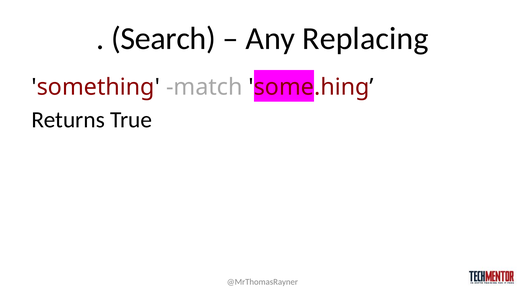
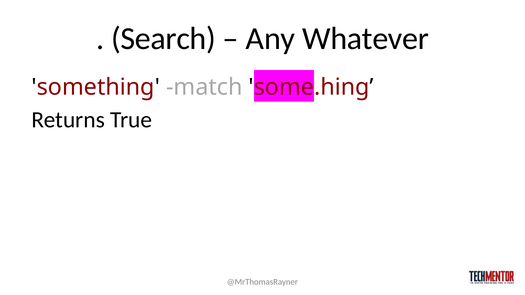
Replacing: Replacing -> Whatever (366, 39)
